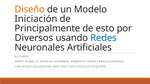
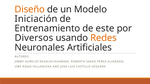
Principalmente: Principalmente -> Entrenamiento (47, 29)
esto: esto -> este (105, 29)
Redes colour: blue -> orange (103, 38)
